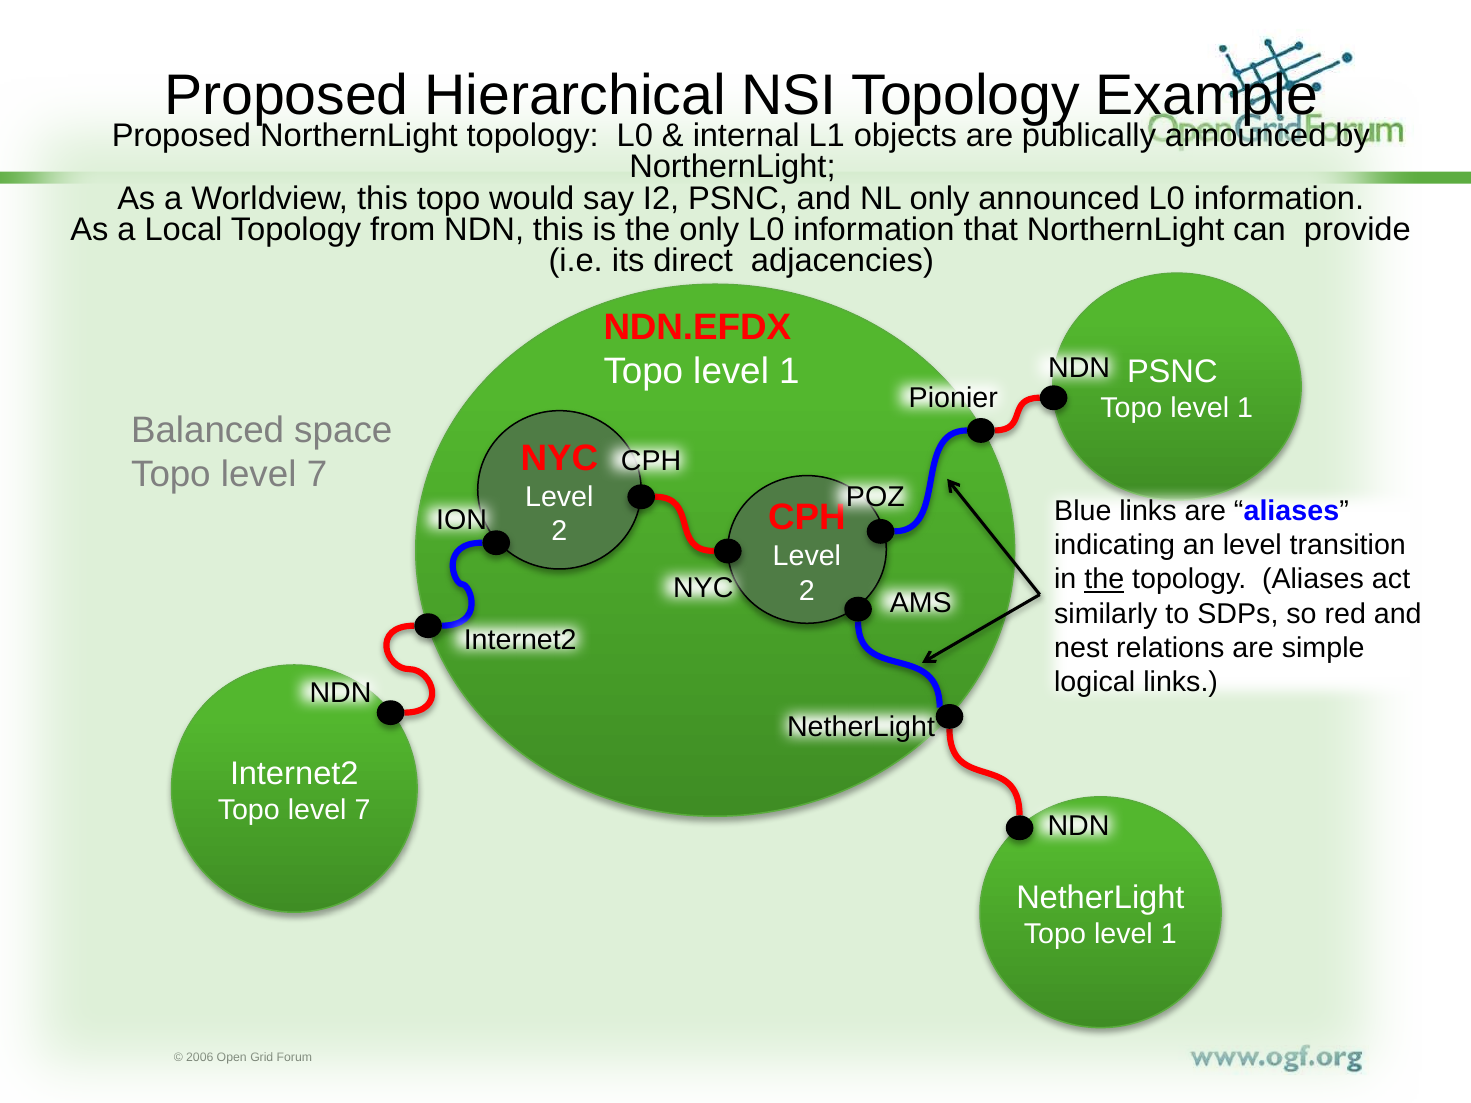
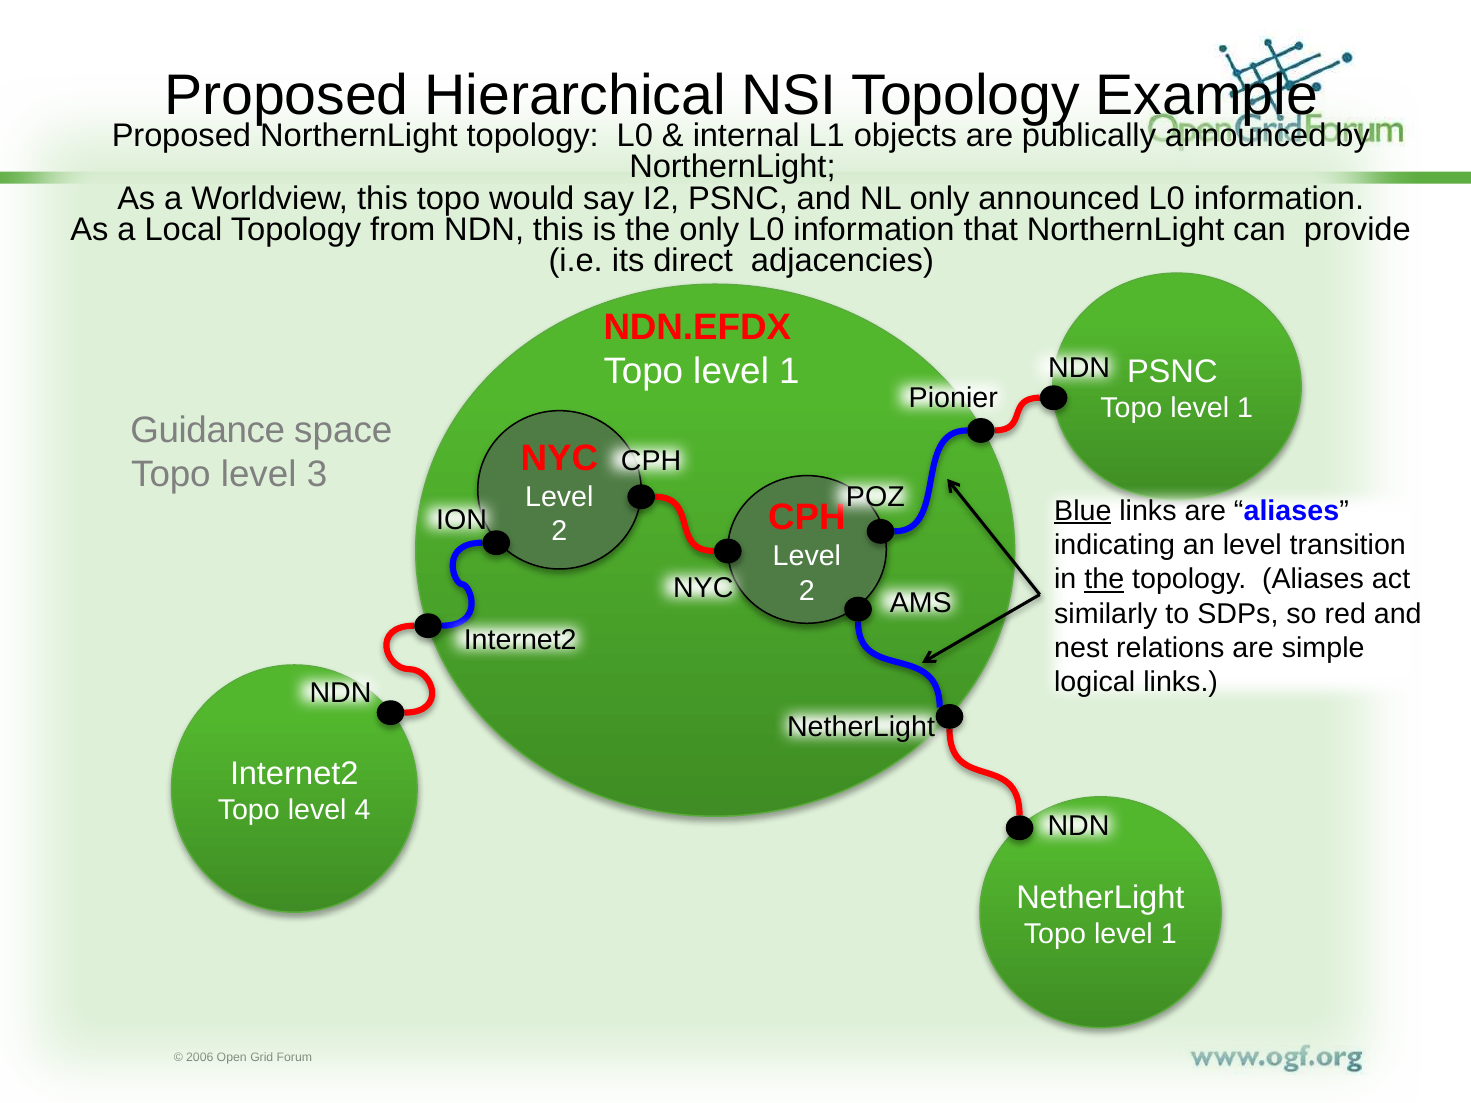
Balanced: Balanced -> Guidance (208, 431)
7: 7 -> 3 (317, 475)
Blue underline: none -> present (1083, 511)
7: 7 -> 4 (363, 810)
